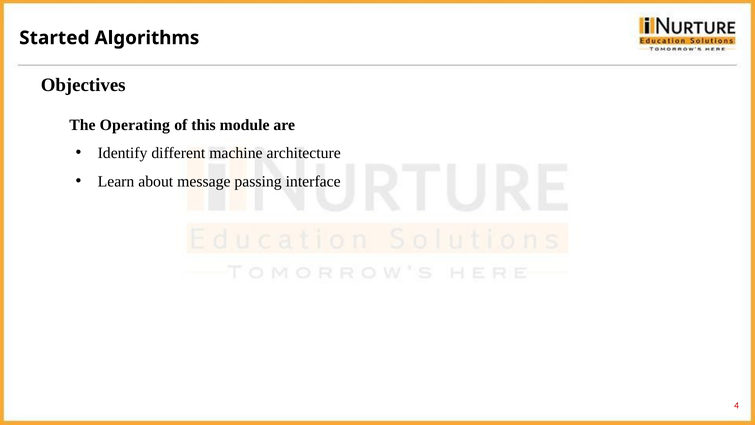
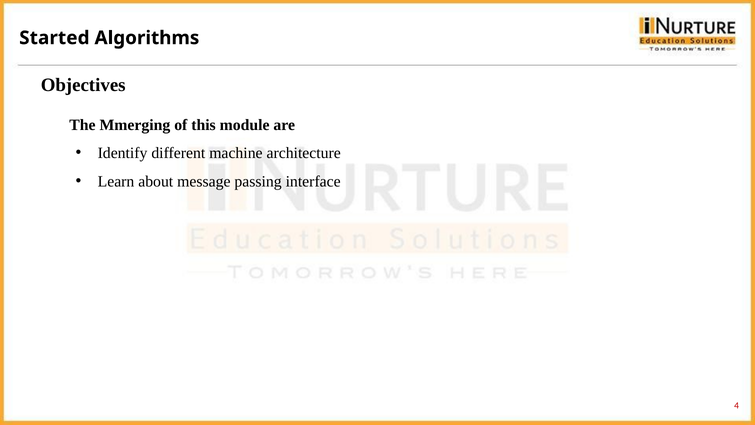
Operating: Operating -> Mmerging (135, 125)
